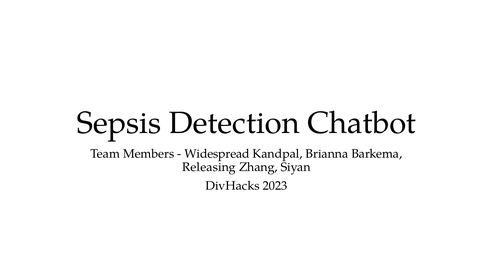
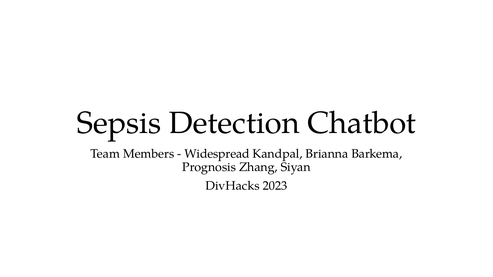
Releasing: Releasing -> Prognosis (209, 167)
